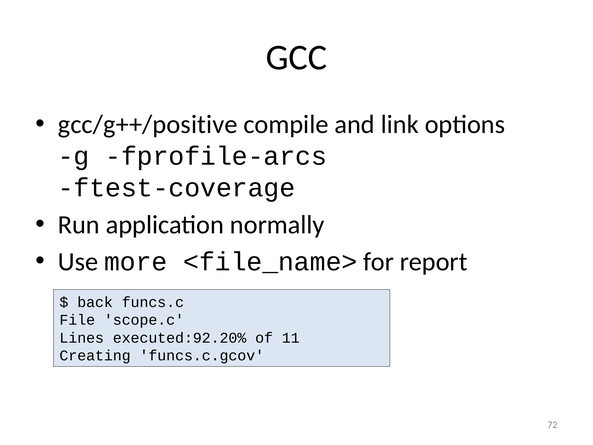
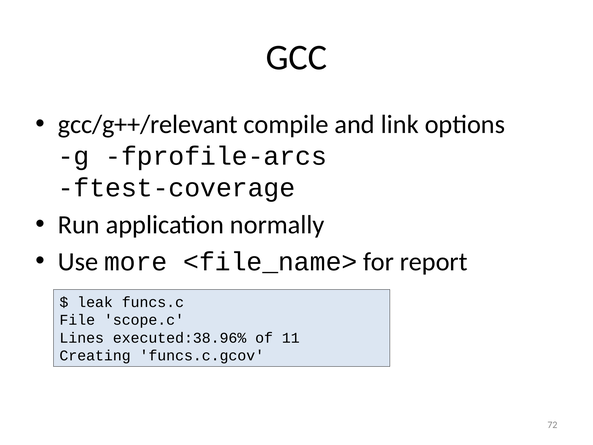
gcc/g++/positive: gcc/g++/positive -> gcc/g++/relevant (148, 124)
back: back -> leak (95, 302)
executed:92.20%: executed:92.20% -> executed:38.96% (180, 338)
